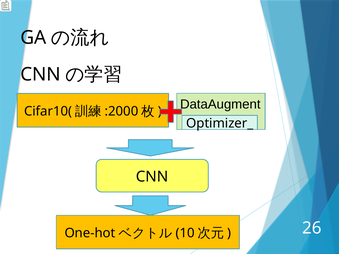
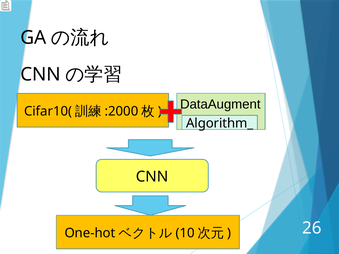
Optimizer_: Optimizer_ -> Algorithm_ (220, 123)
